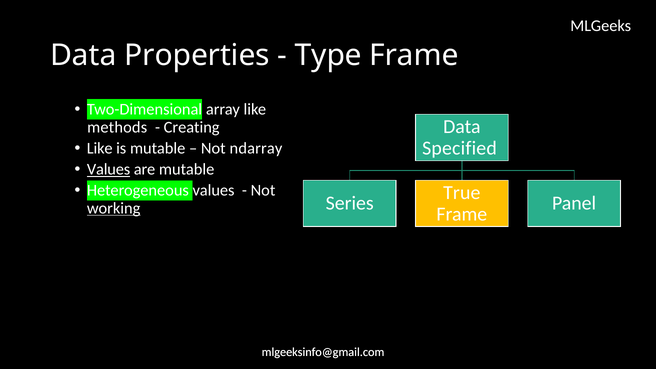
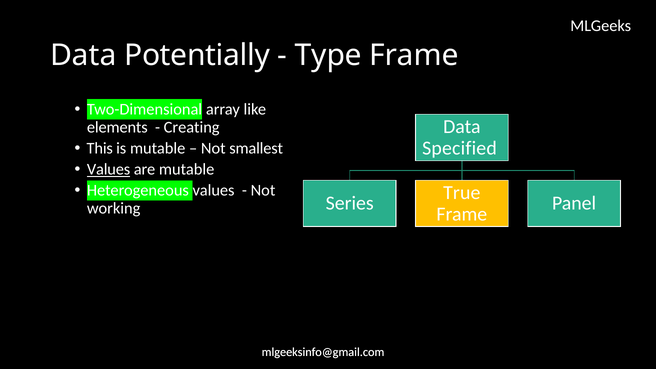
Properties: Properties -> Potentially (197, 55)
methods: methods -> elements (117, 127)
Like: Like -> This (100, 148)
ndarray: ndarray -> smallest (256, 148)
working underline: present -> none (114, 208)
